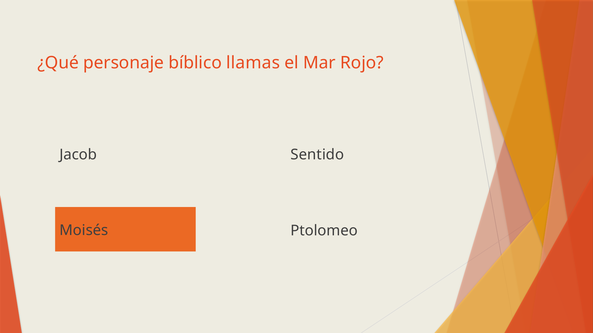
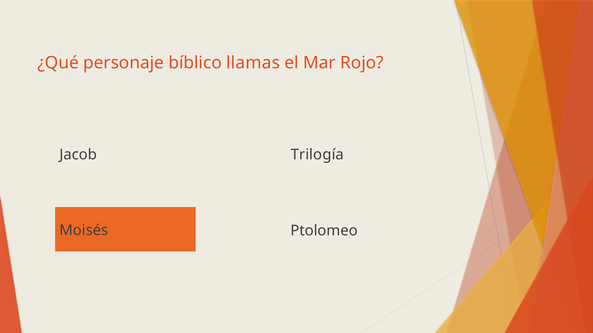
Sentido: Sentido -> Trilogía (317, 155)
